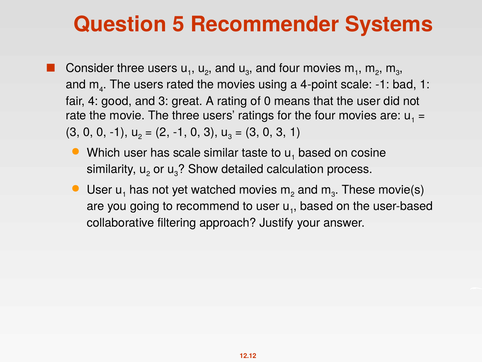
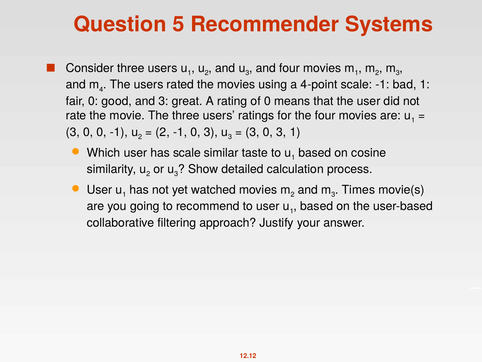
fair 4: 4 -> 0 (93, 101)
These: These -> Times (358, 190)
